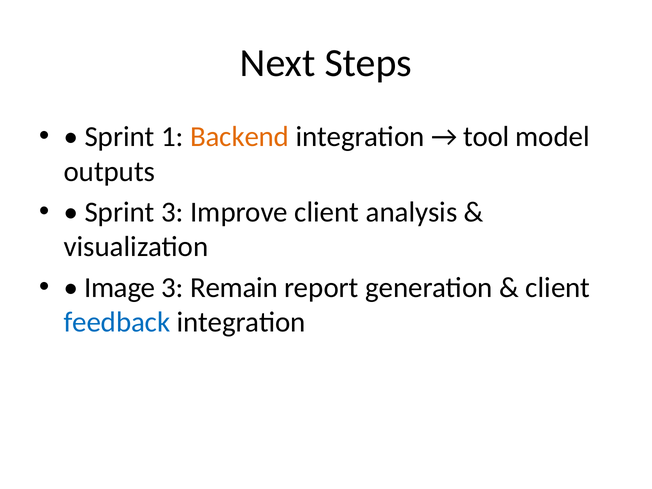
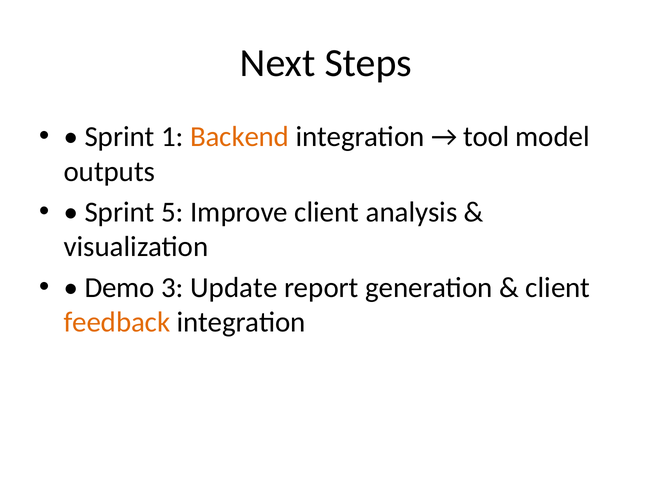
Sprint 3: 3 -> 5 (172, 212)
Image: Image -> Demo (120, 288)
Remain: Remain -> Update (234, 288)
feedback colour: blue -> orange (117, 322)
